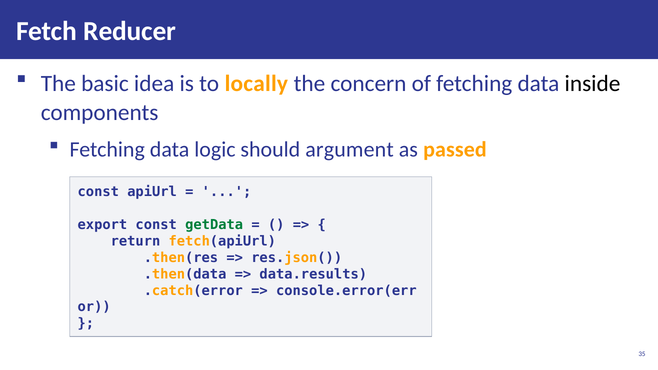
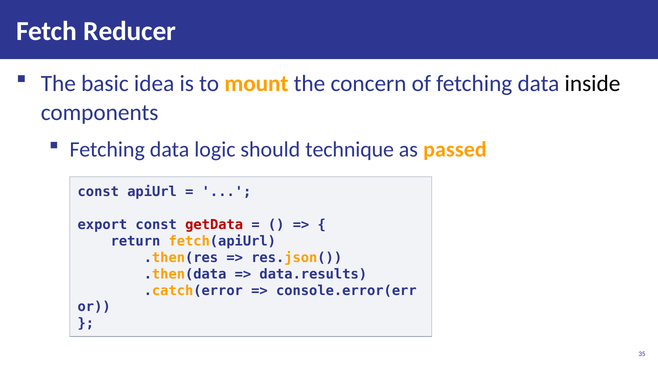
locally: locally -> mount (256, 84)
argument: argument -> technique (350, 149)
getData colour: green -> red (214, 225)
